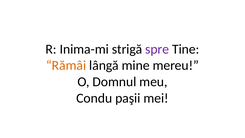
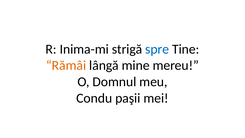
spre colour: purple -> blue (157, 49)
